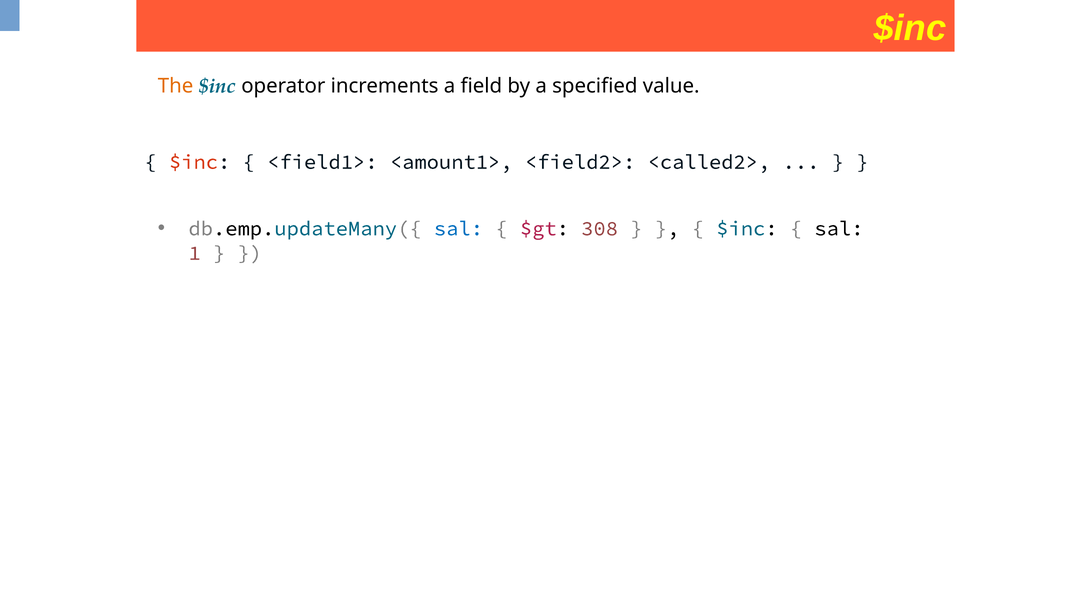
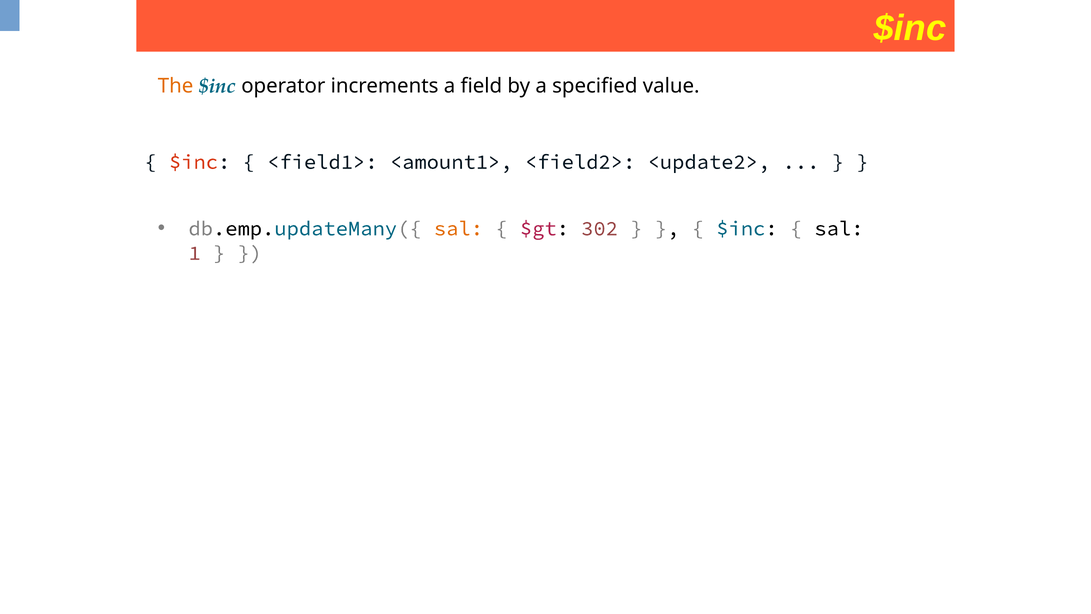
<called2>: <called2> -> <update2> (709, 162)
sal colour: blue -> orange (458, 228)
308: 308 -> 302 (600, 228)
